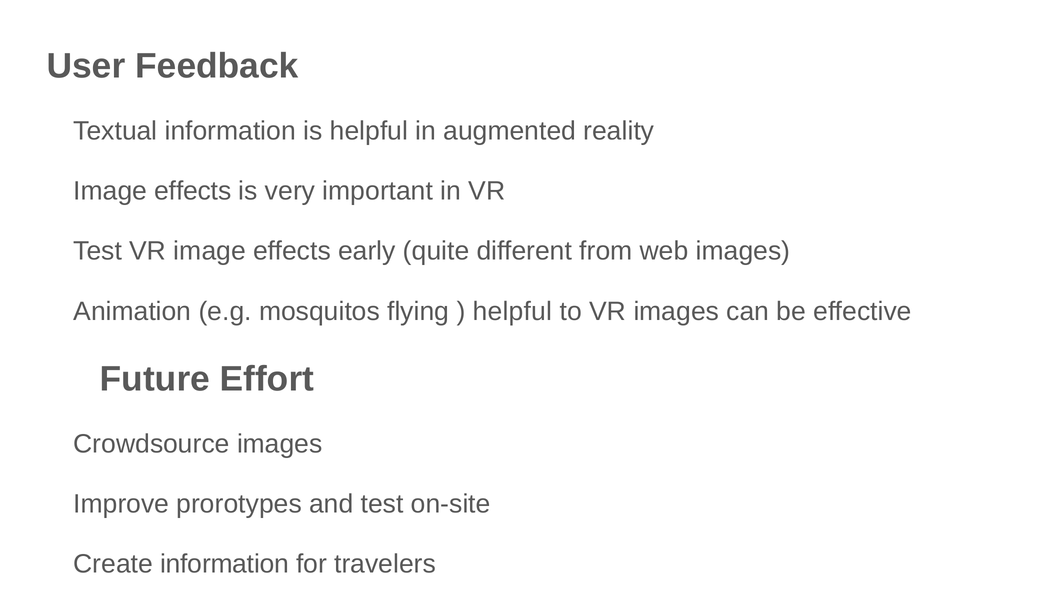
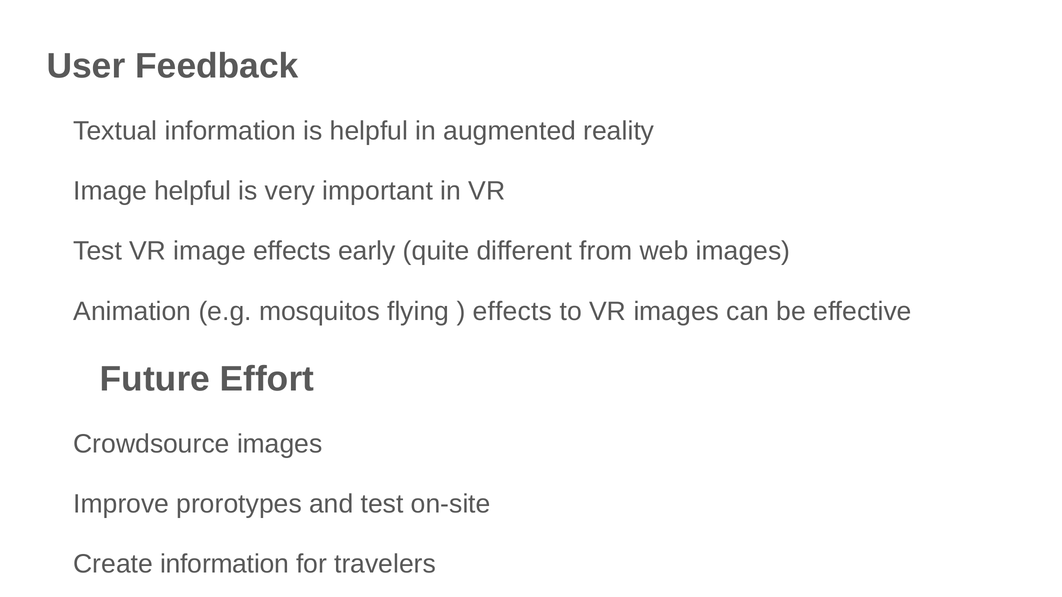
effects: effects -> helpful (193, 191)
helpful: helpful -> effects (513, 311)
